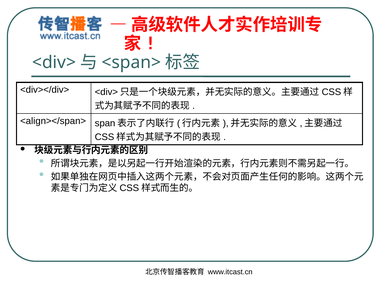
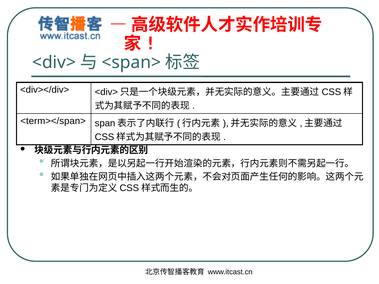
<align></span>: <align></span> -> <term></span> (53, 121)
